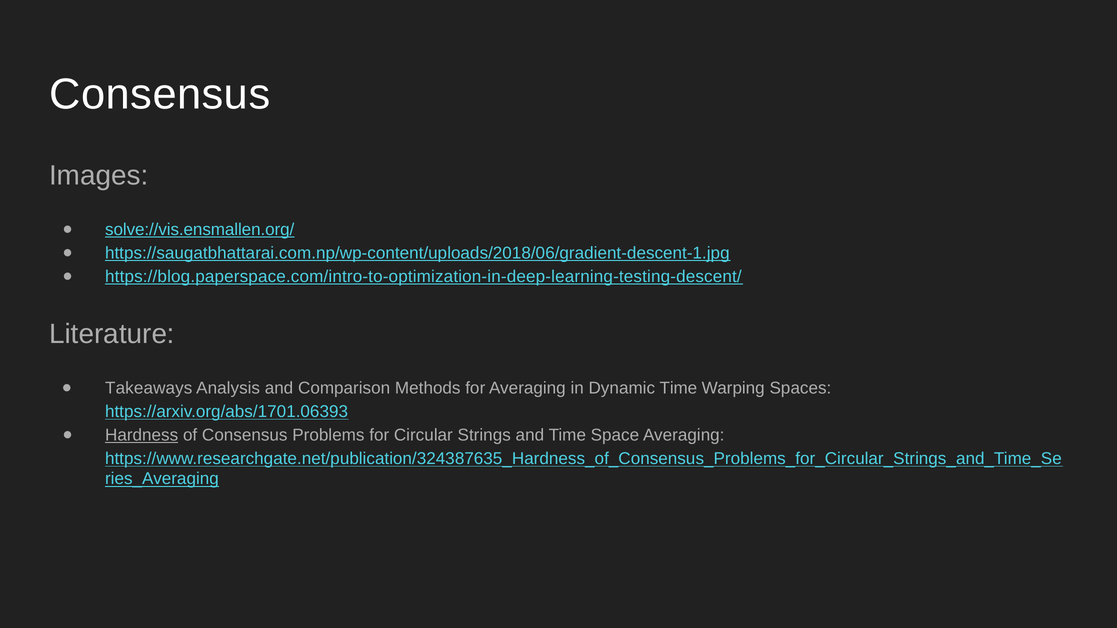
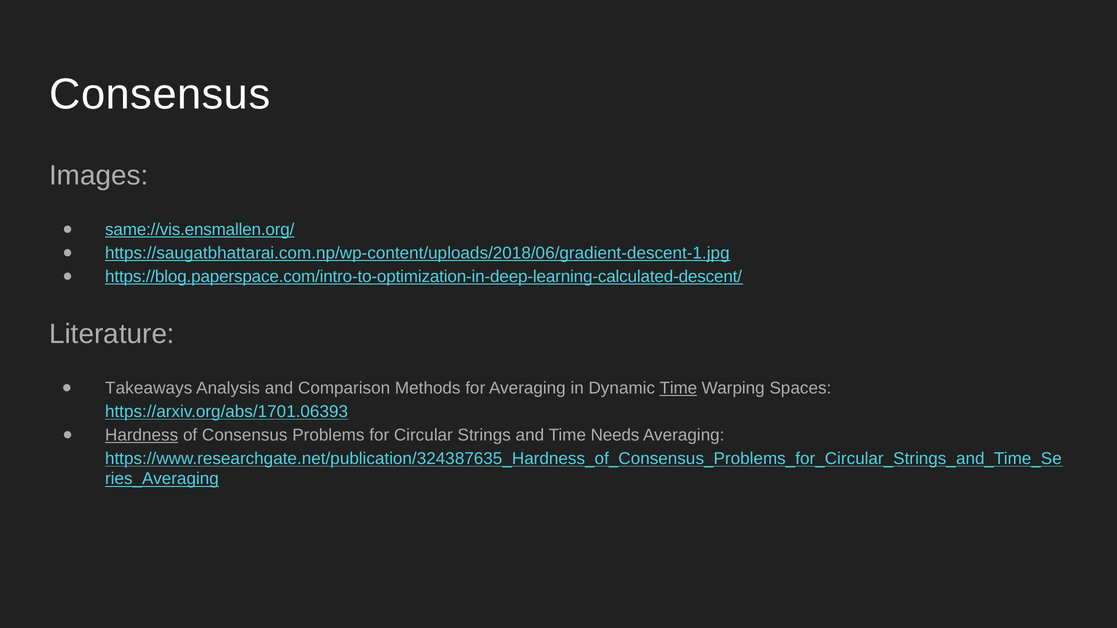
solve://vis.ensmallen.org/: solve://vis.ensmallen.org/ -> same://vis.ensmallen.org/ (200, 230)
https://blog.paperspace.com/intro-to-optimization-in-deep-learning-testing-descent/: https://blog.paperspace.com/intro-to-optimization-in-deep-learning-testing-descent/ -> https://blog.paperspace.com/intro-to-optimization-in-deep-learning-calculated-descent/ (424, 277)
Time underline: none -> present (678, 388)
Space: Space -> Needs (615, 435)
